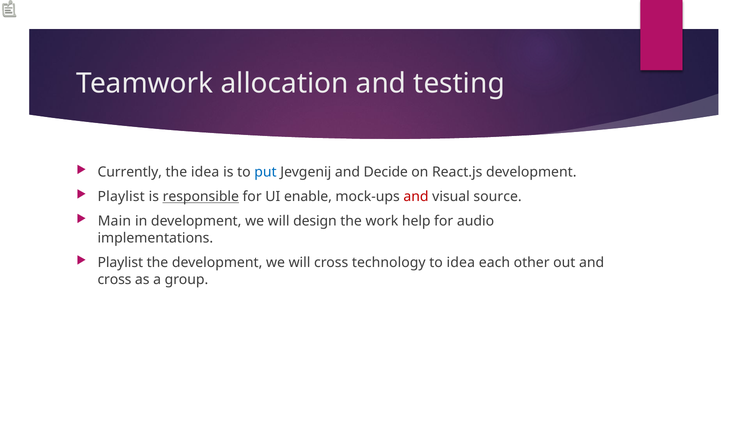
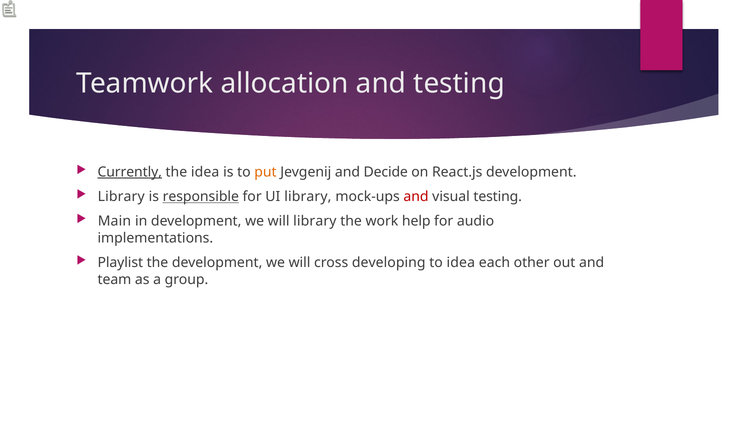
Currently underline: none -> present (130, 172)
put colour: blue -> orange (265, 172)
Playlist: Playlist -> Library (121, 197)
UI enable: enable -> library (308, 197)
visual source: source -> testing (498, 197)
will design: design -> library (315, 221)
technology: technology -> developing (389, 263)
cross: cross -> team (114, 279)
